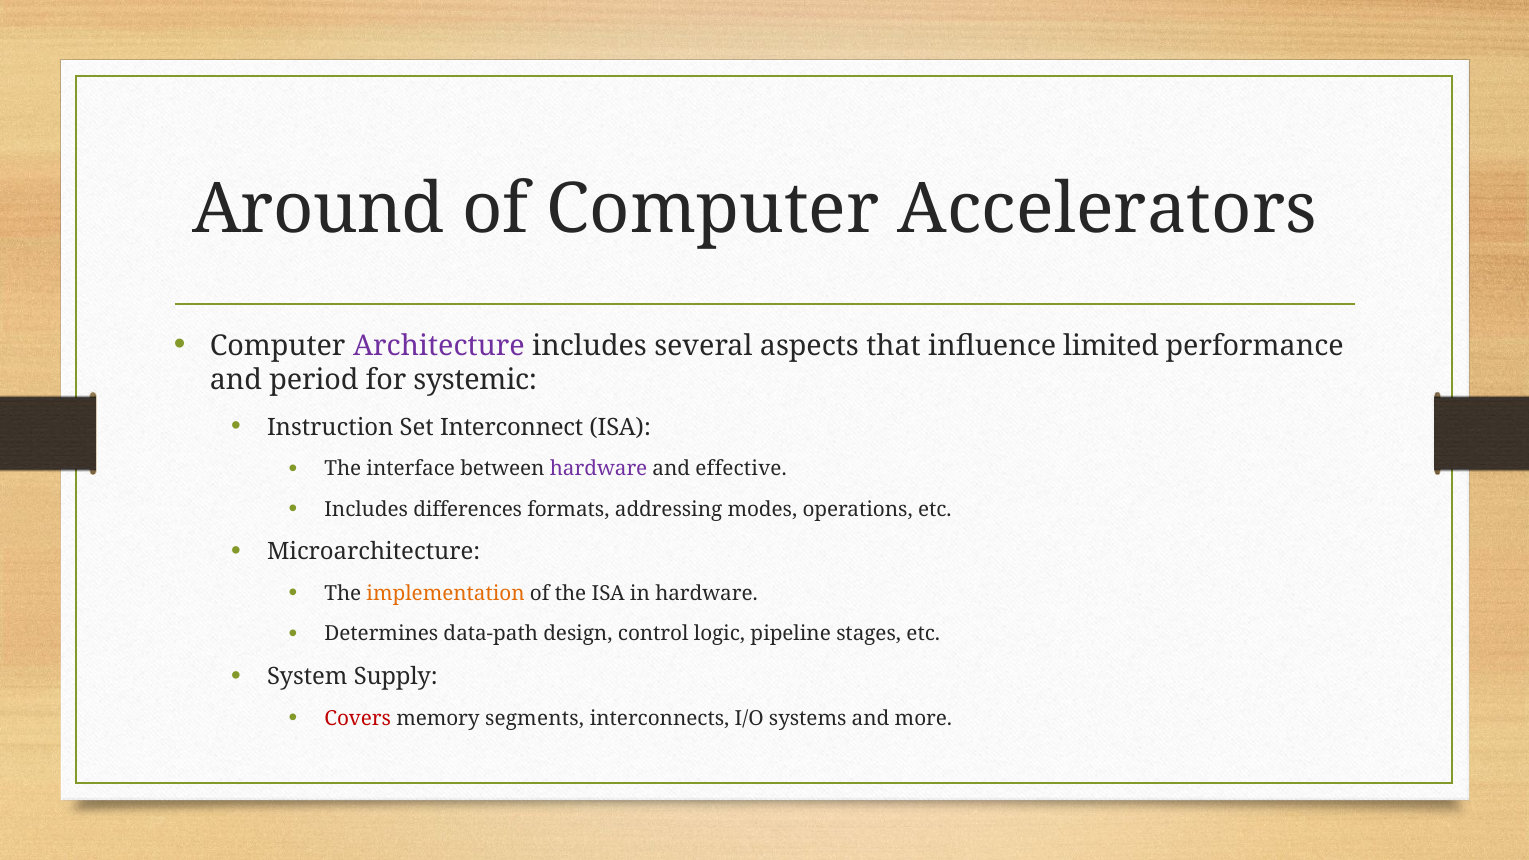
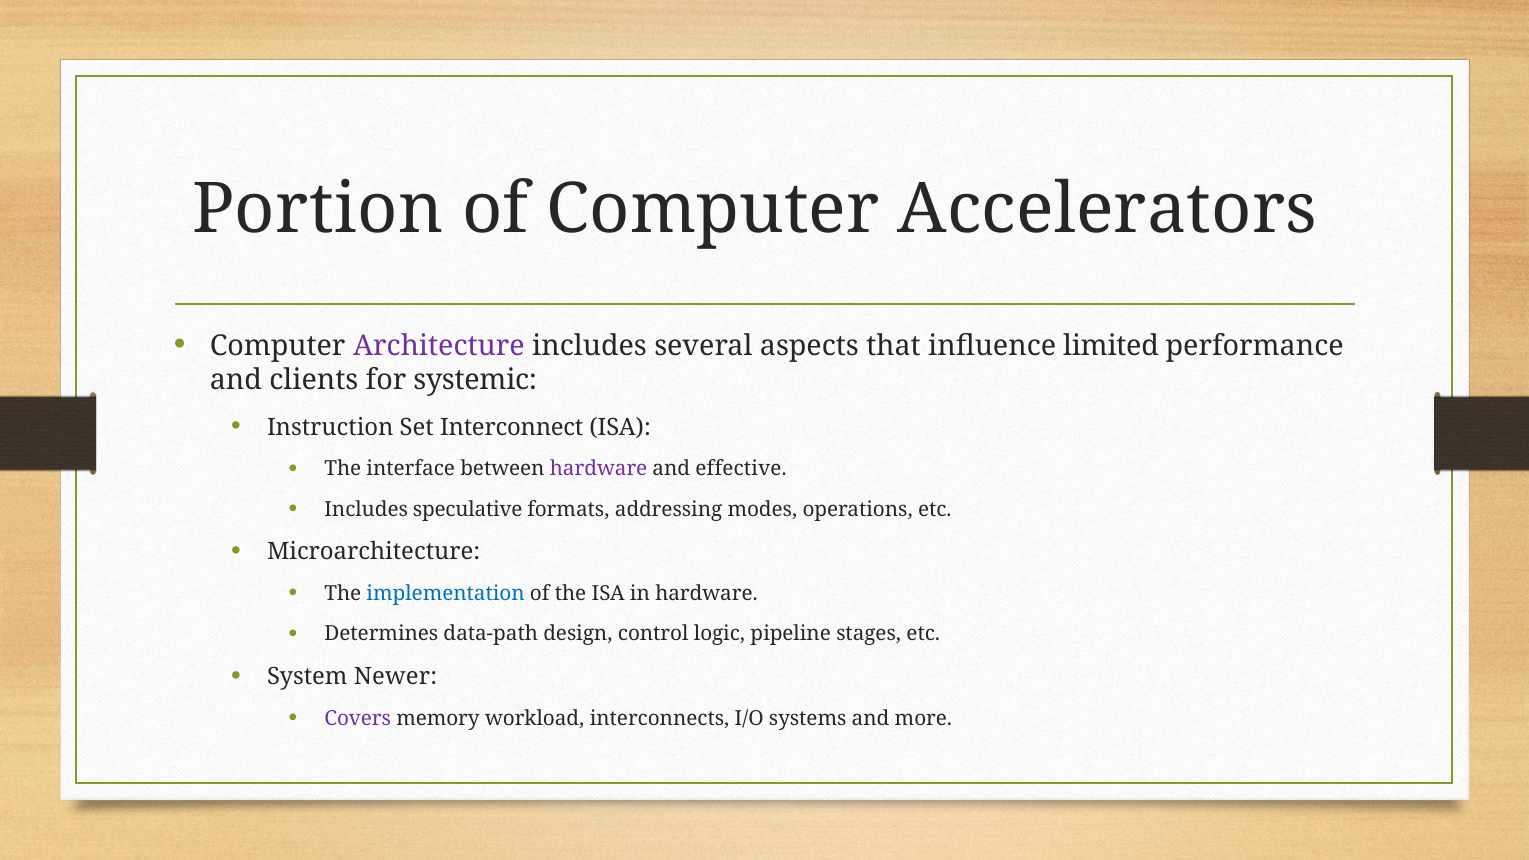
Around: Around -> Portion (318, 210)
period: period -> clients (314, 380)
differences: differences -> speculative (468, 509)
implementation colour: orange -> blue (446, 594)
Supply: Supply -> Newer (395, 677)
Covers colour: red -> purple (358, 719)
segments: segments -> workload (535, 719)
